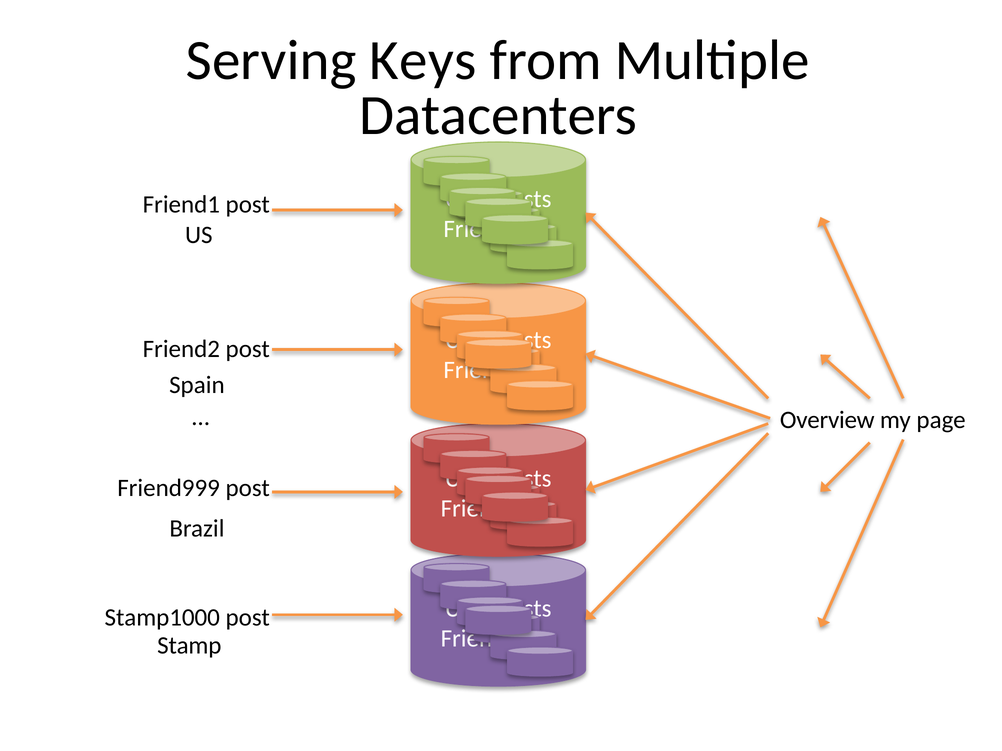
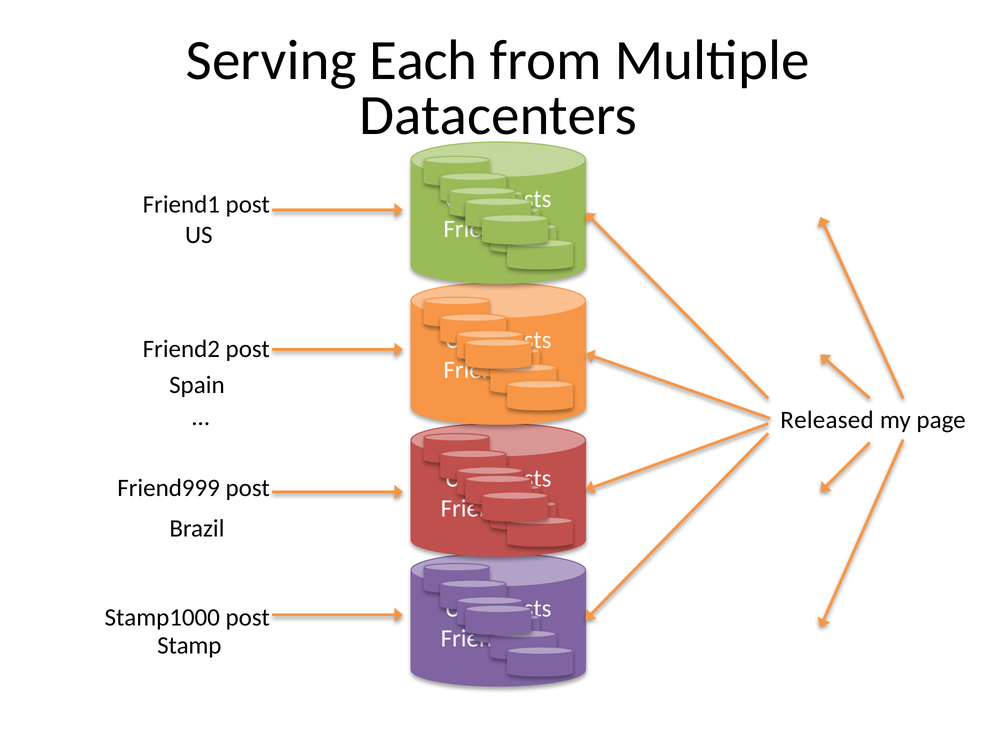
Keys: Keys -> Each (423, 61)
Overview: Overview -> Released (827, 420)
